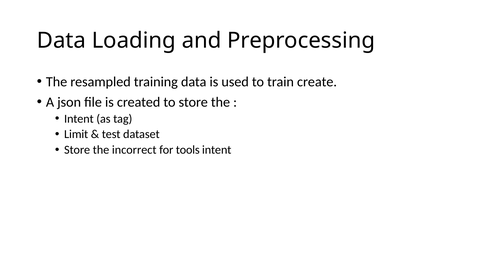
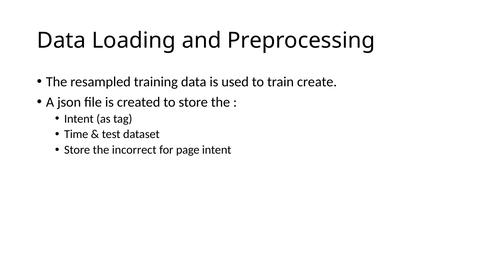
Limit: Limit -> Time (76, 134)
tools: tools -> page (188, 150)
